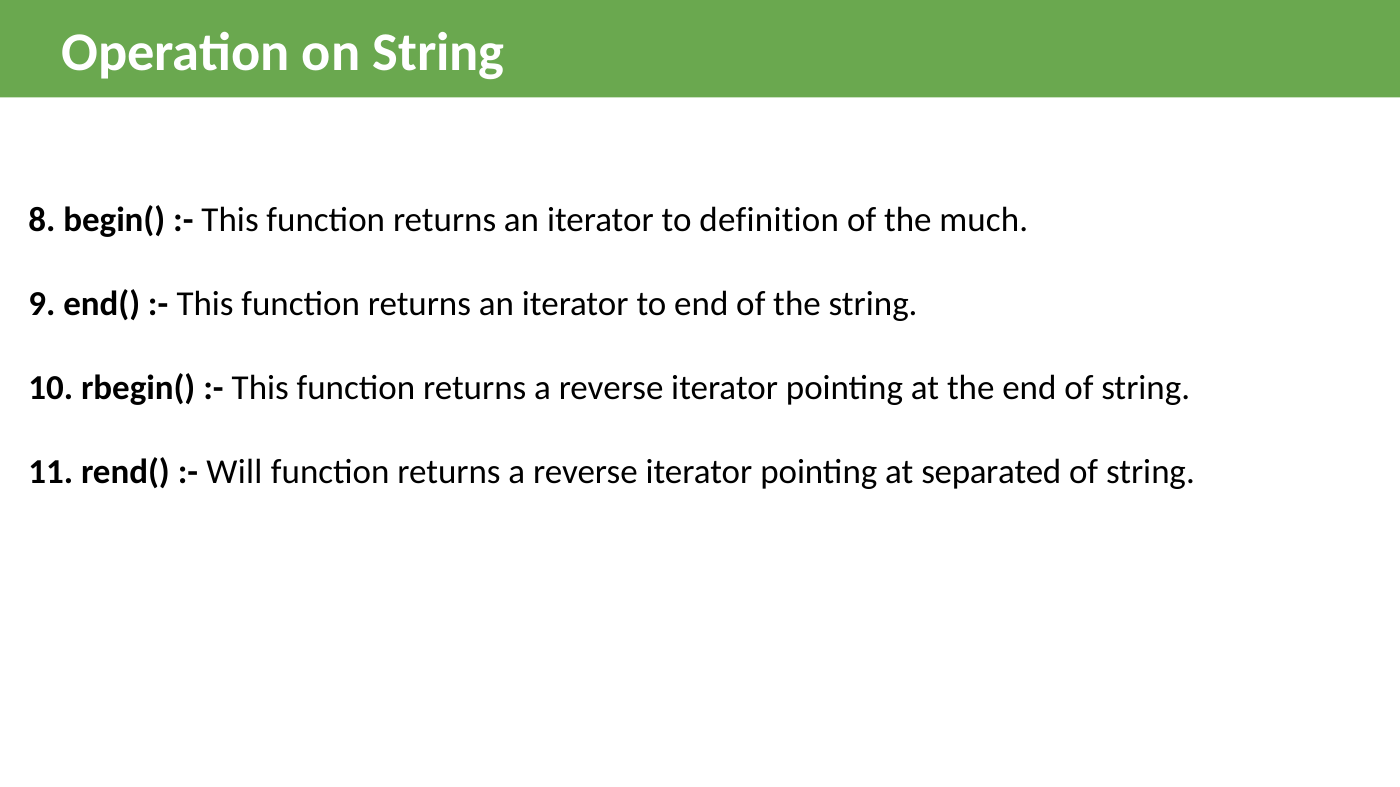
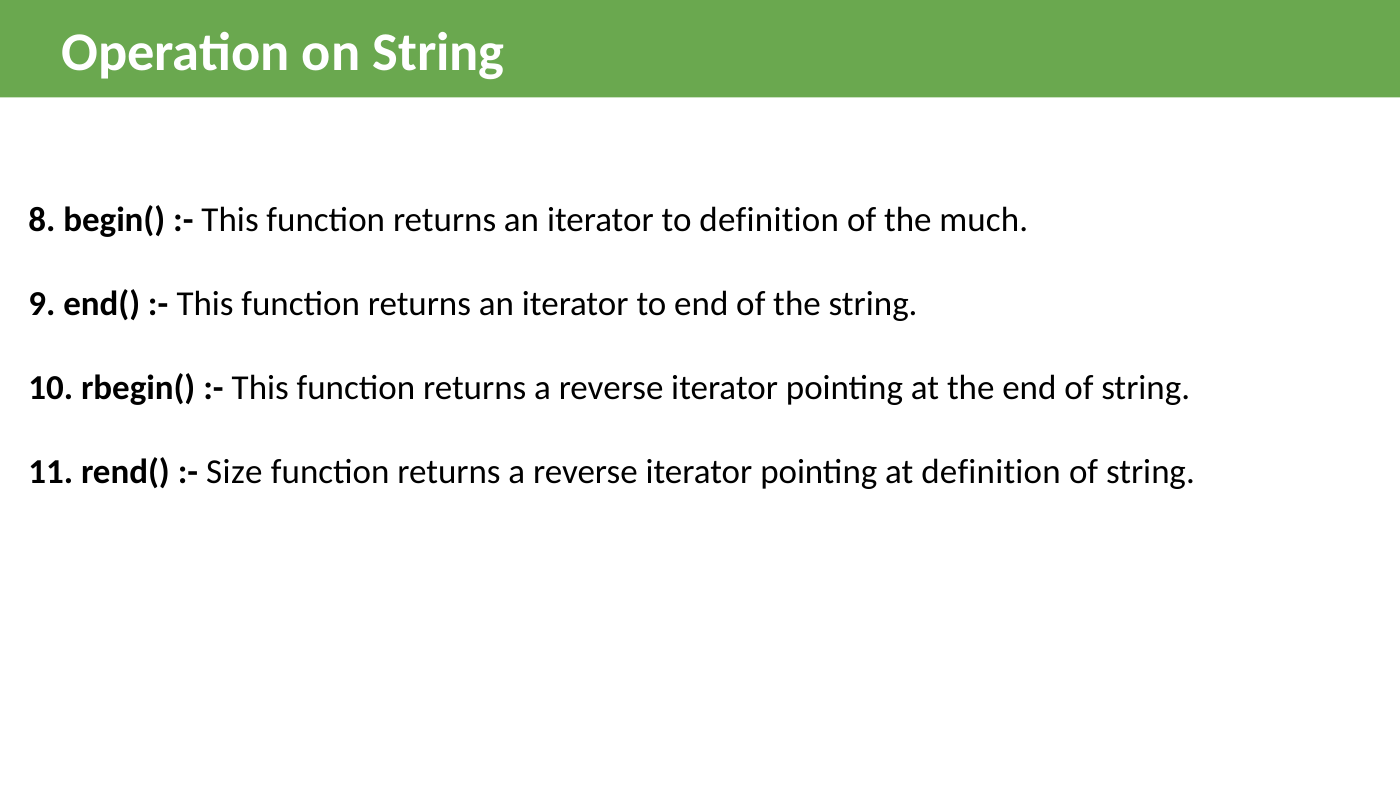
Will: Will -> Size (234, 472)
at separated: separated -> definition (991, 472)
